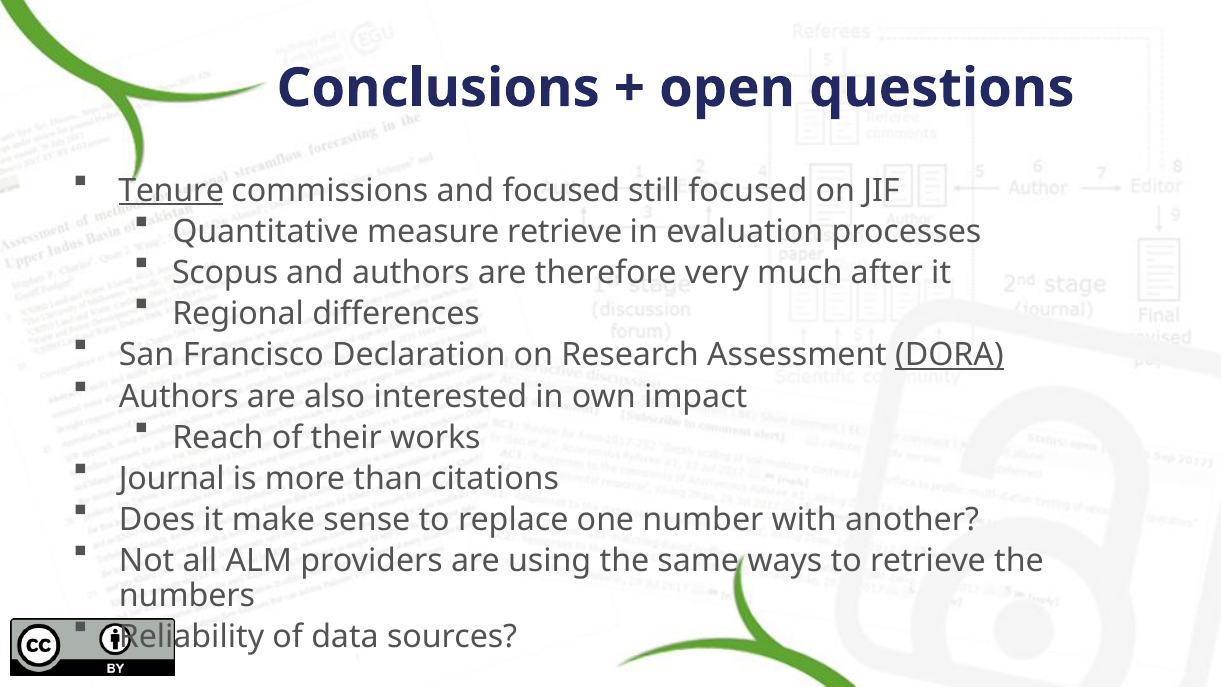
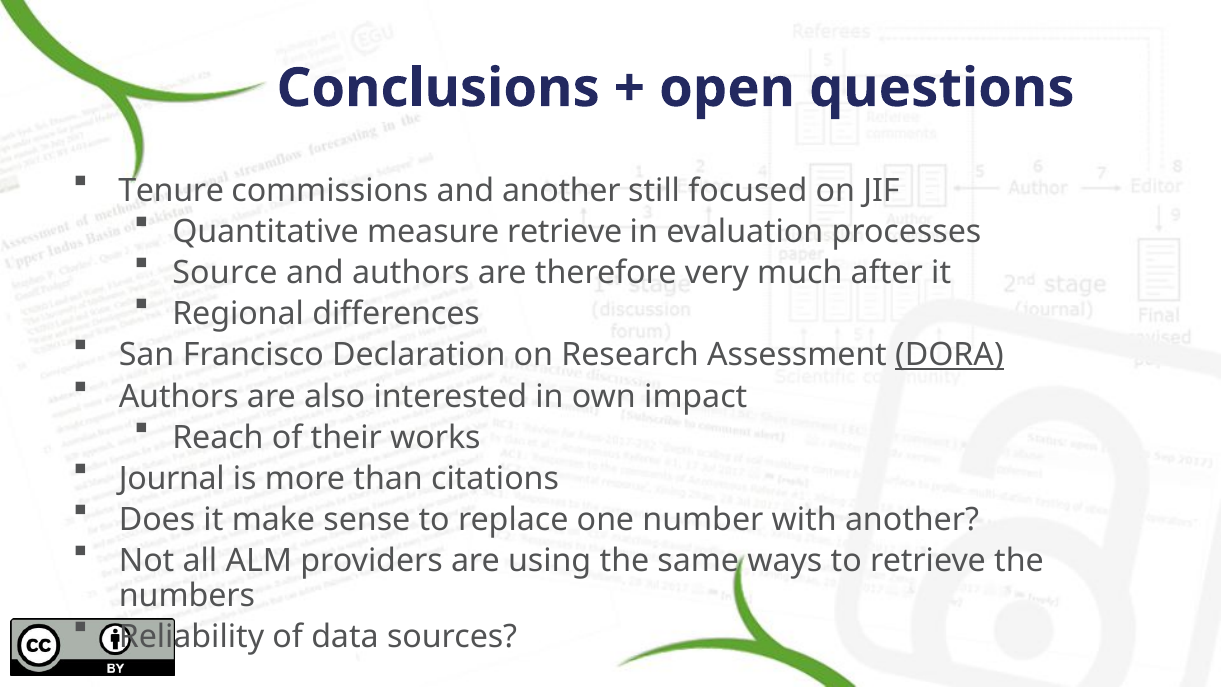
Tenure underline: present -> none (171, 190)
and focused: focused -> another (561, 190)
Scopus: Scopus -> Source (225, 273)
